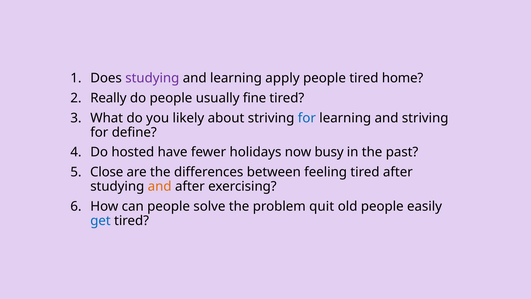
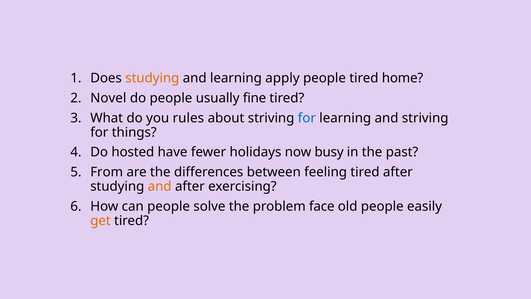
studying colour: purple -> orange (152, 78)
Really: Really -> Novel (108, 98)
likely: likely -> rules (188, 118)
define: define -> things (134, 132)
Close: Close -> From (107, 172)
quit: quit -> face (322, 206)
get colour: blue -> orange (100, 220)
